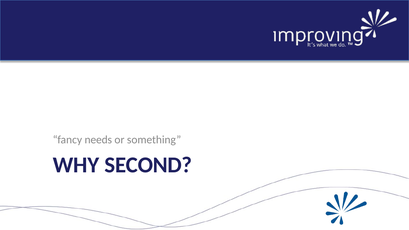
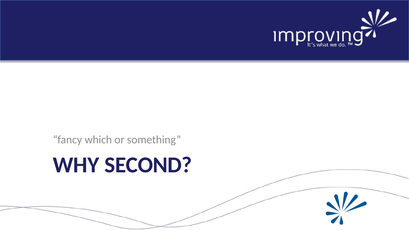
needs: needs -> which (98, 140)
